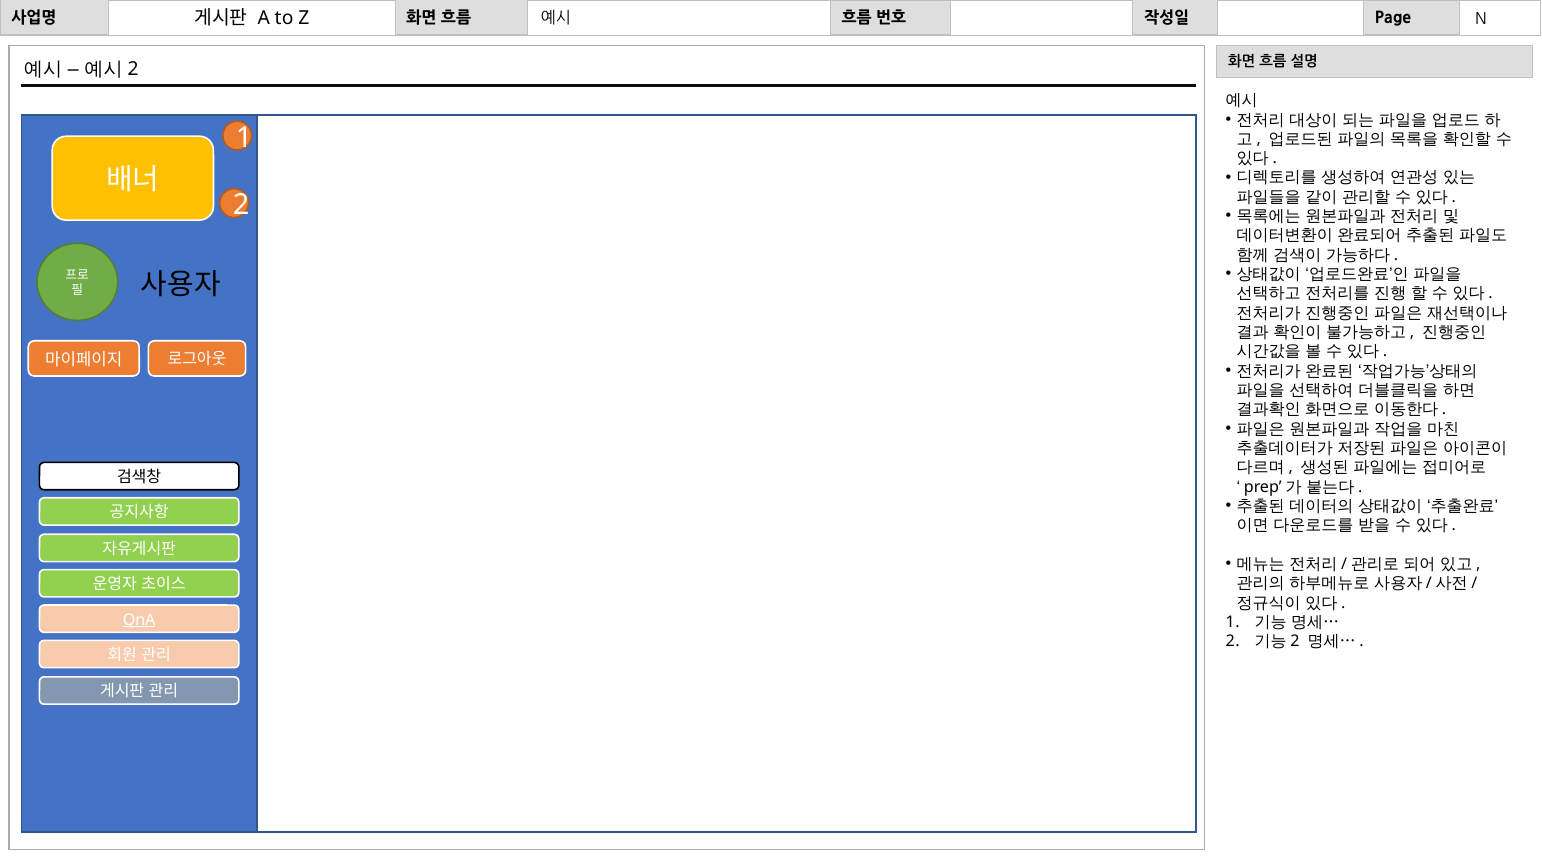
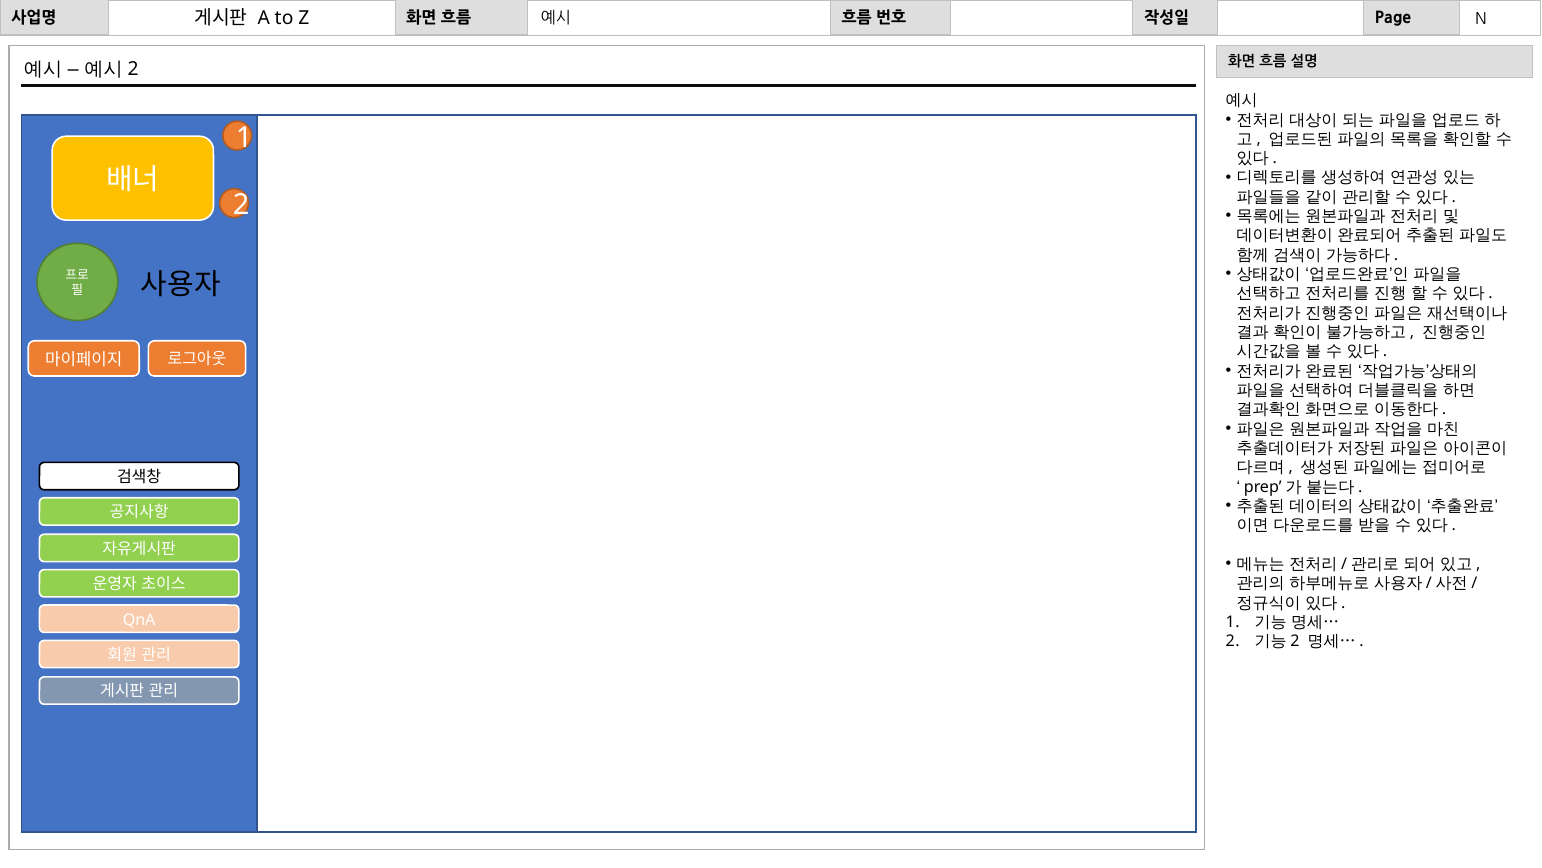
QnA underline: present -> none (139, 619)
